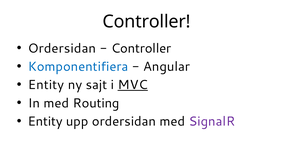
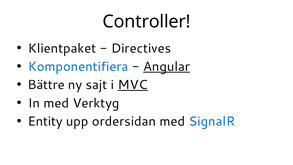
Ordersidan: Ordersidan -> Klientpaket (62, 48)
Controller: Controller -> Directives (141, 48)
Angular underline: none -> present (167, 67)
Entity: Entity -> Bättre (46, 85)
Routing: Routing -> Verktyg (96, 103)
SignalR colour: purple -> blue (212, 121)
